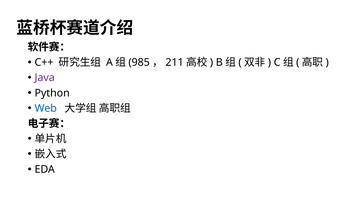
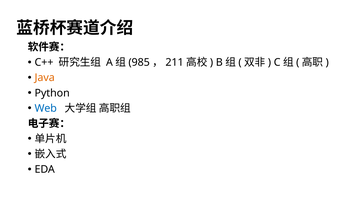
Java colour: purple -> orange (45, 78)
